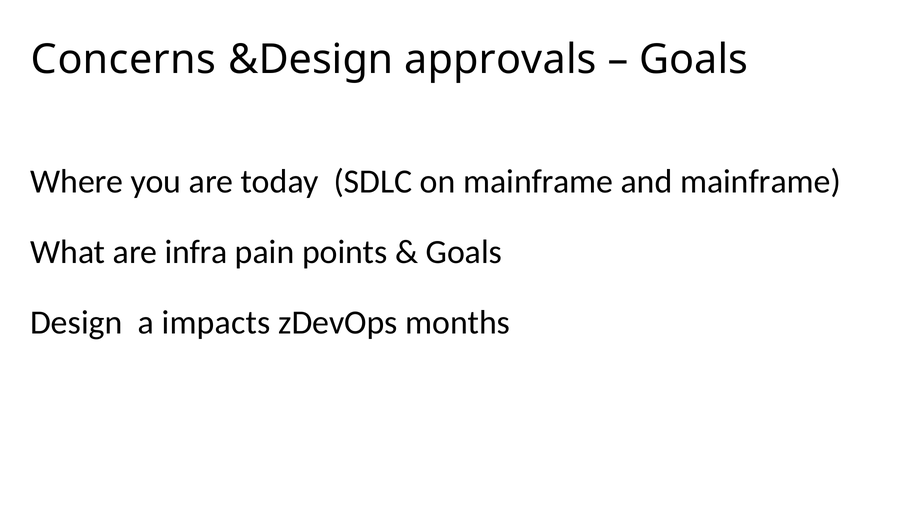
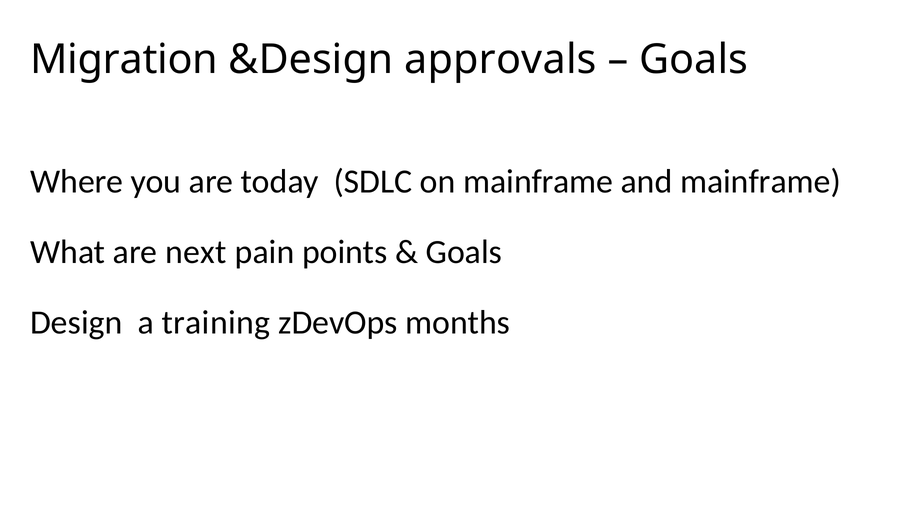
Concerns: Concerns -> Migration (124, 59)
infra: infra -> next (196, 252)
impacts: impacts -> training (216, 322)
